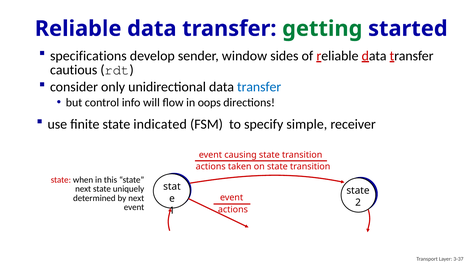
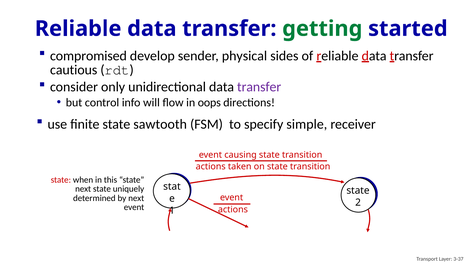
specifications: specifications -> compromised (88, 56)
window: window -> physical (245, 56)
transfer colour: blue -> purple (259, 87)
indicated: indicated -> sawtooth (160, 124)
